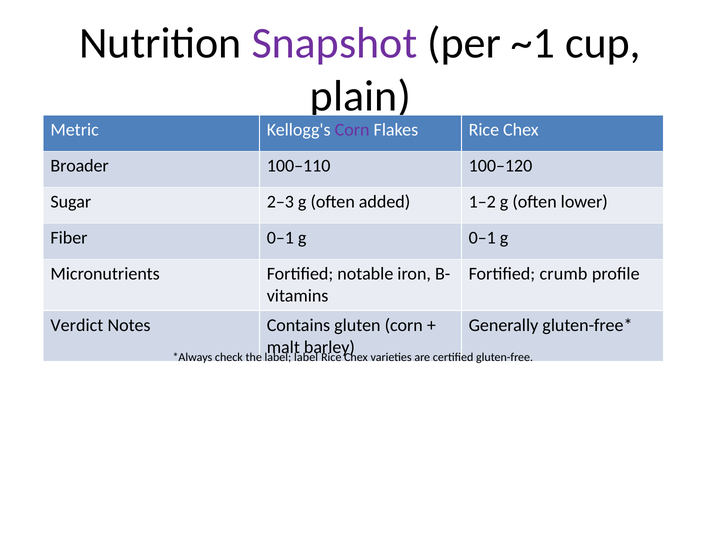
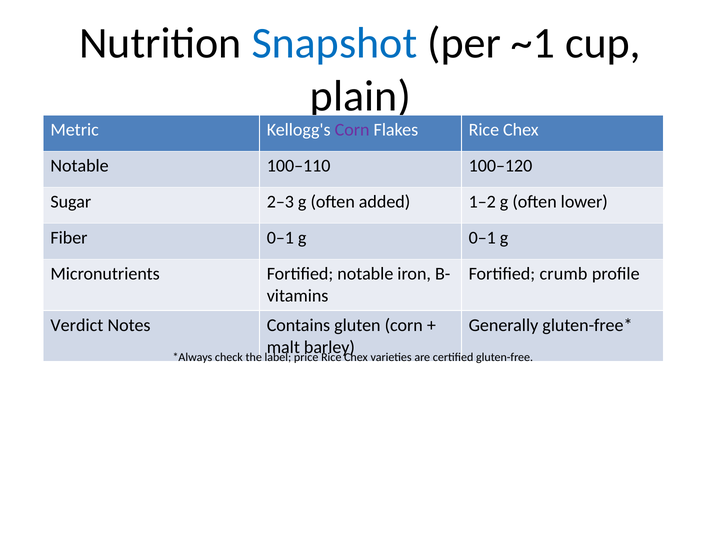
Snapshot colour: purple -> blue (334, 43)
Broader: Broader -> Notable (80, 166)
label: label -> price (306, 358)
